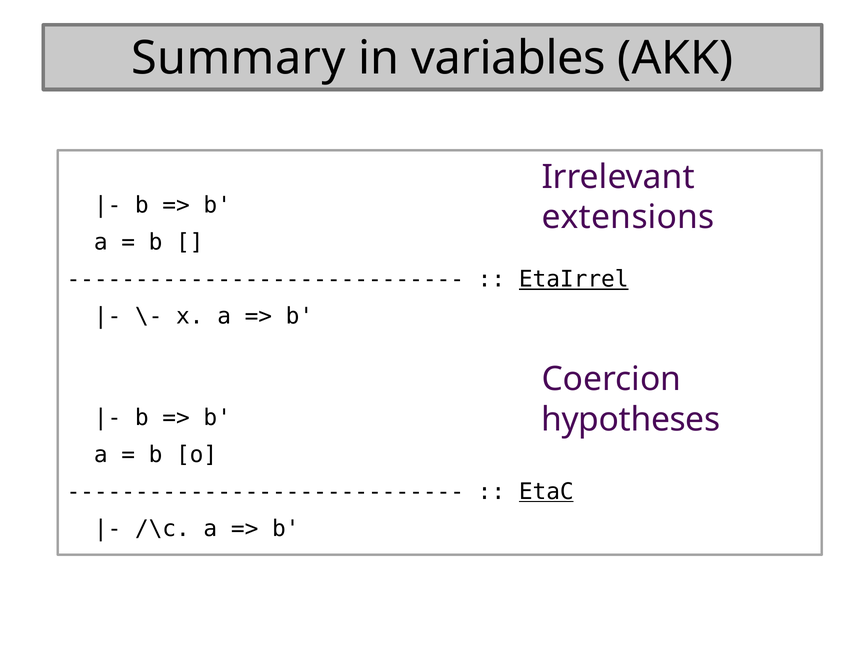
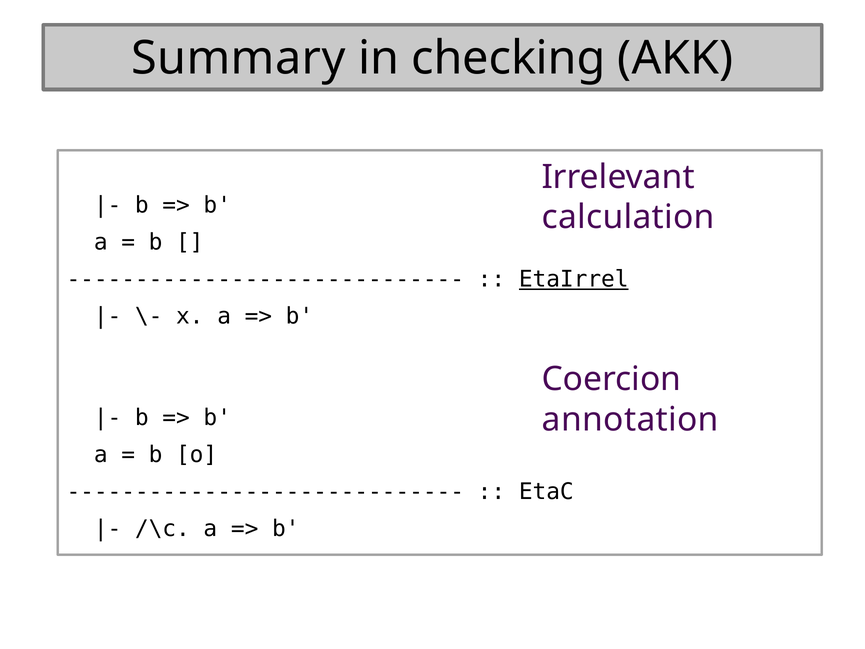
variables: variables -> checking (508, 58)
extensions: extensions -> calculation (628, 217)
hypotheses: hypotheses -> annotation (630, 420)
EtaC underline: present -> none (546, 492)
